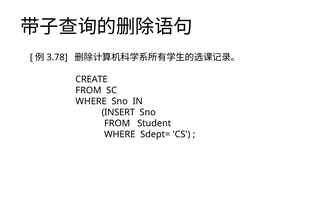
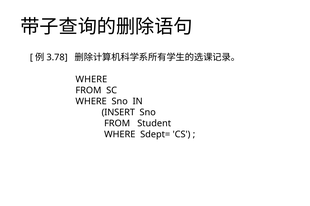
CREATE: CREATE -> WHERE (91, 80)
